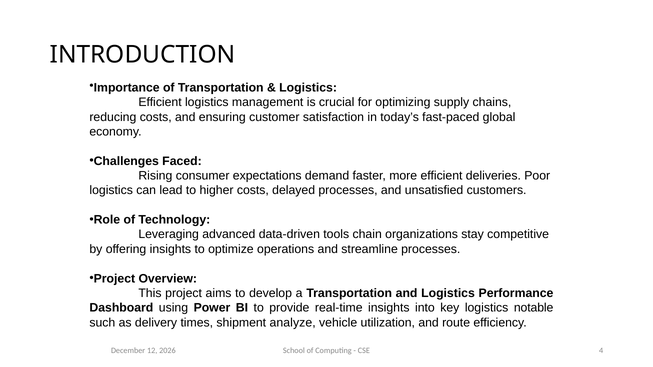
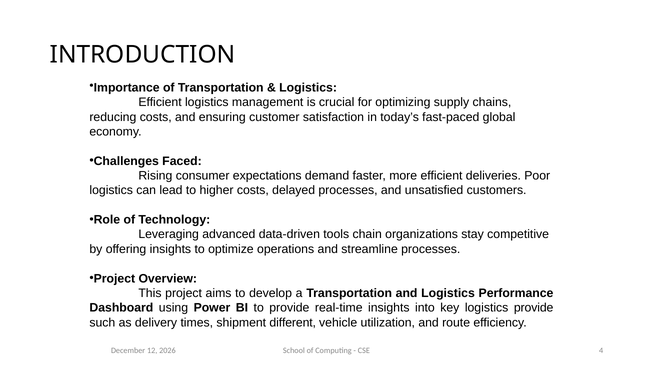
logistics notable: notable -> provide (534, 308)
analyze: analyze -> different (293, 323)
